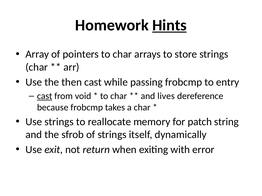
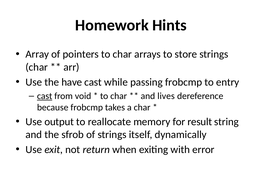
Hints underline: present -> none (170, 25)
then: then -> have (72, 82)
Use strings: strings -> output (59, 122)
patch: patch -> result (200, 122)
